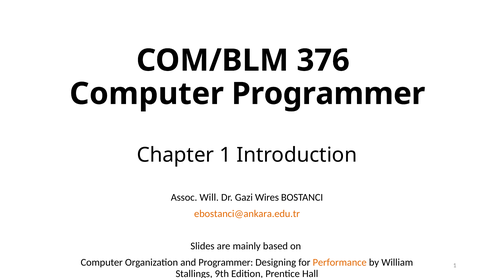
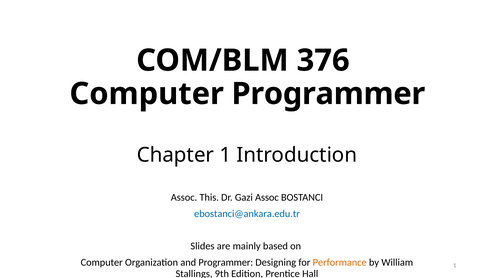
Will: Will -> This (209, 197)
Gazi Wires: Wires -> Assoc (267, 197)
ebostanci@ankara.edu.tr colour: orange -> blue (247, 214)
